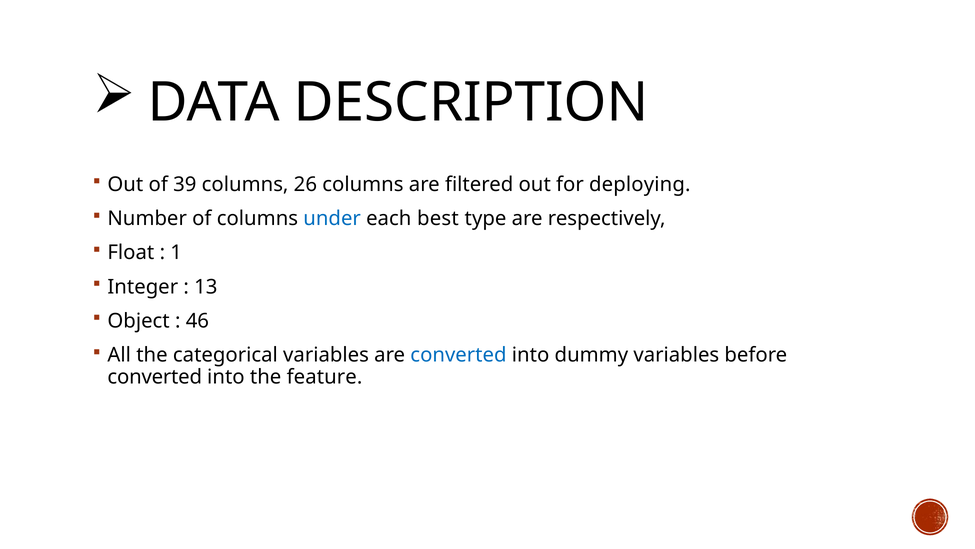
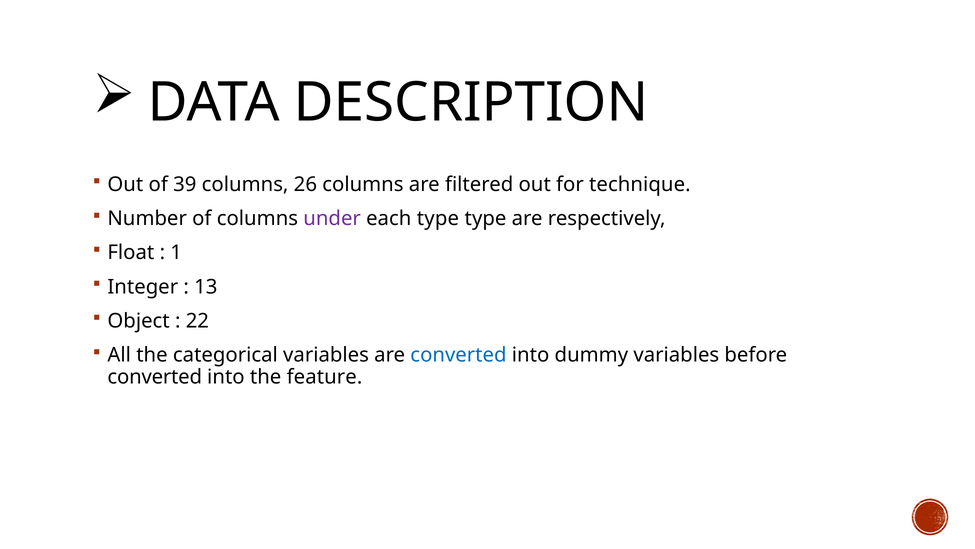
deploying: deploying -> technique (640, 184)
under colour: blue -> purple (332, 218)
each best: best -> type (438, 218)
46: 46 -> 22 (197, 321)
